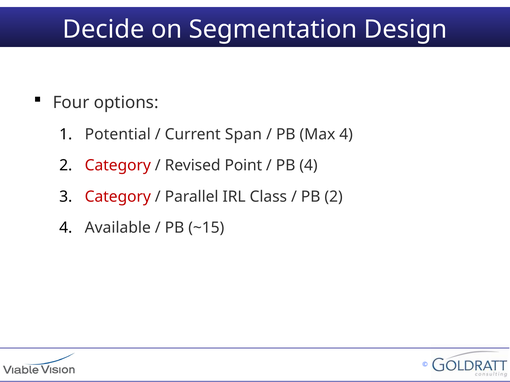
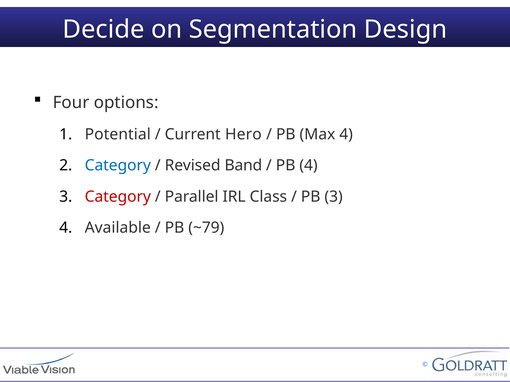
Span: Span -> Hero (243, 135)
Category colour: red -> blue (118, 166)
Point: Point -> Band (243, 166)
PB 2: 2 -> 3 (334, 197)
~15: ~15 -> ~79 (206, 228)
